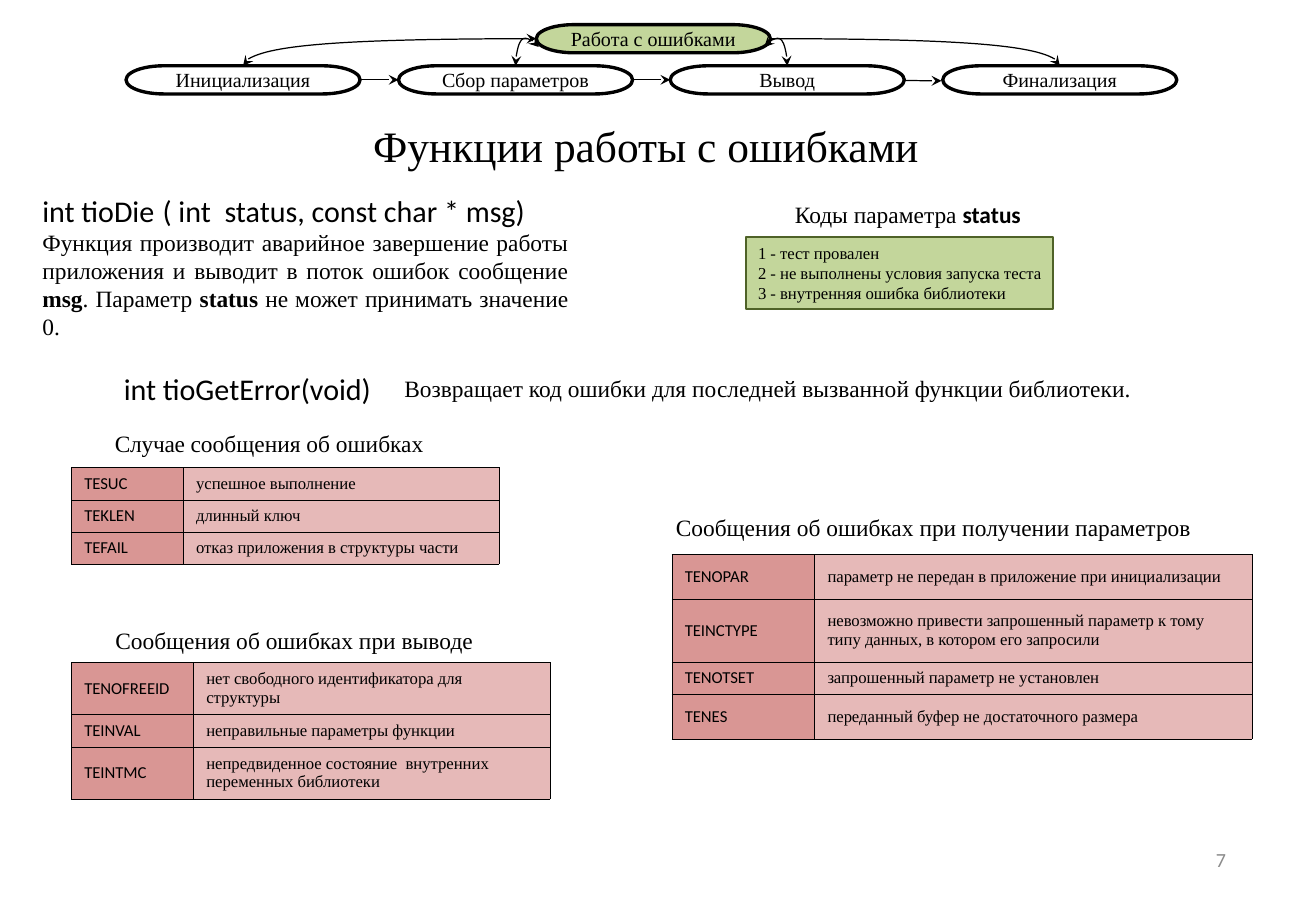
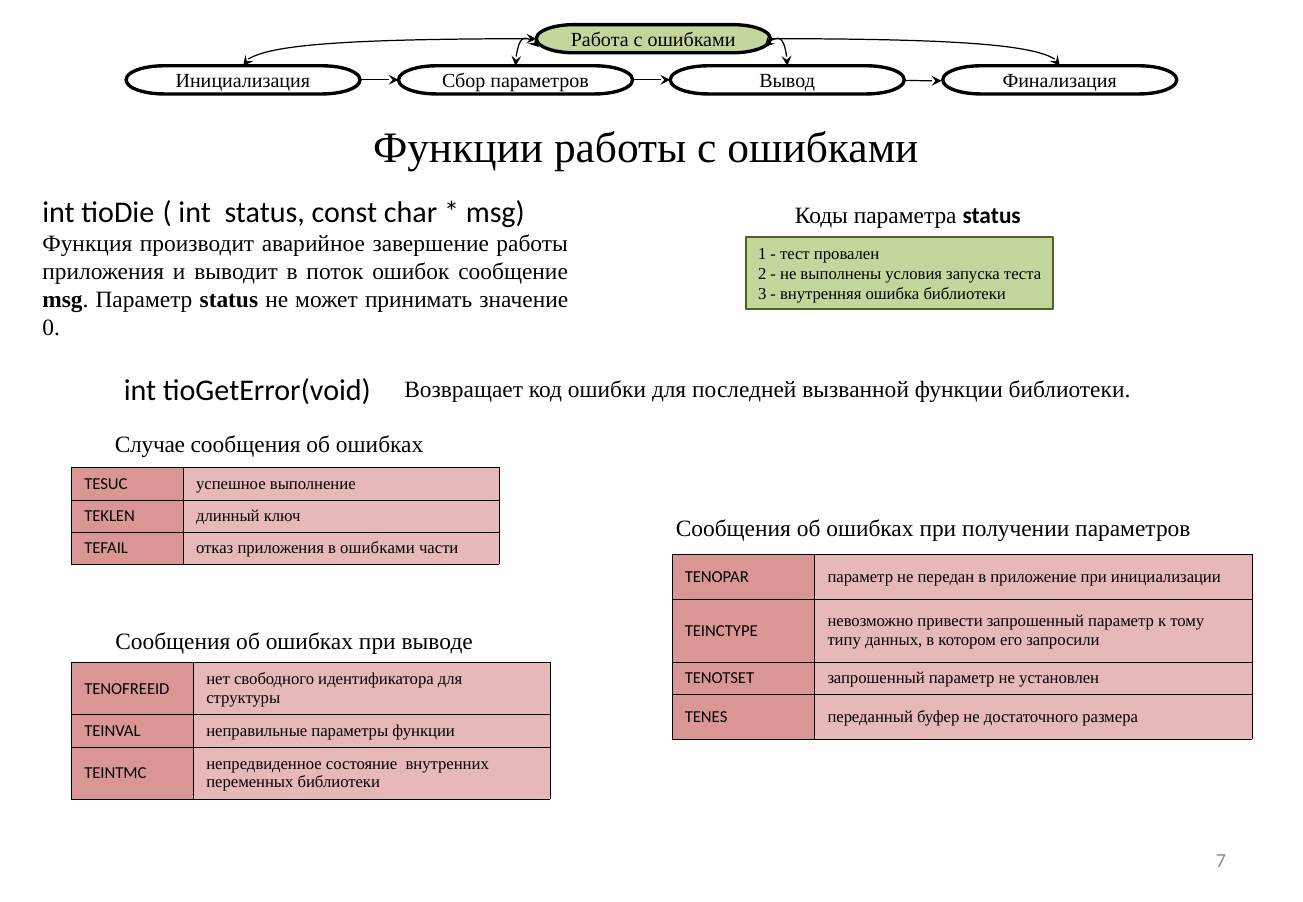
в структуры: структуры -> ошибками (377, 548)
